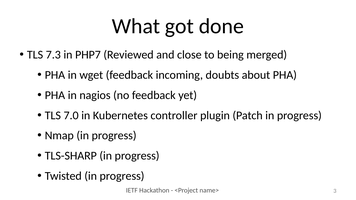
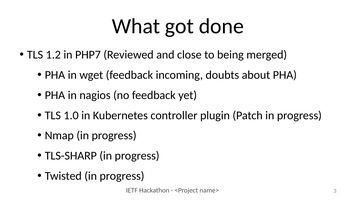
7.3: 7.3 -> 1.2 (53, 55)
7.0: 7.0 -> 1.0 (71, 115)
